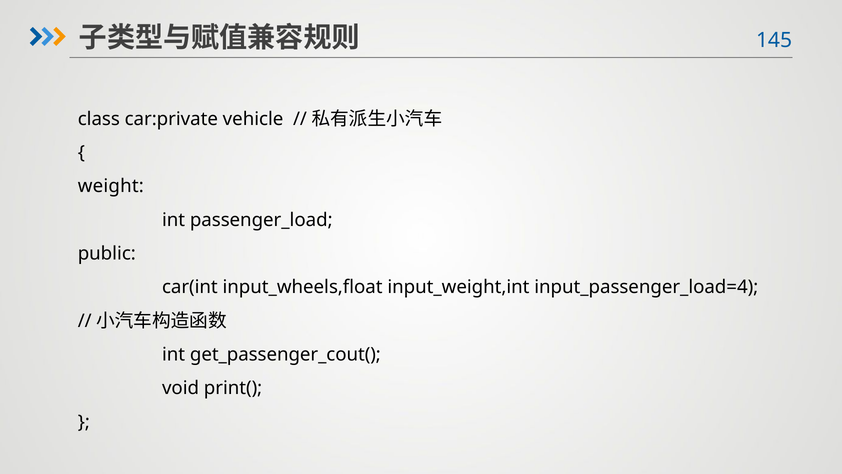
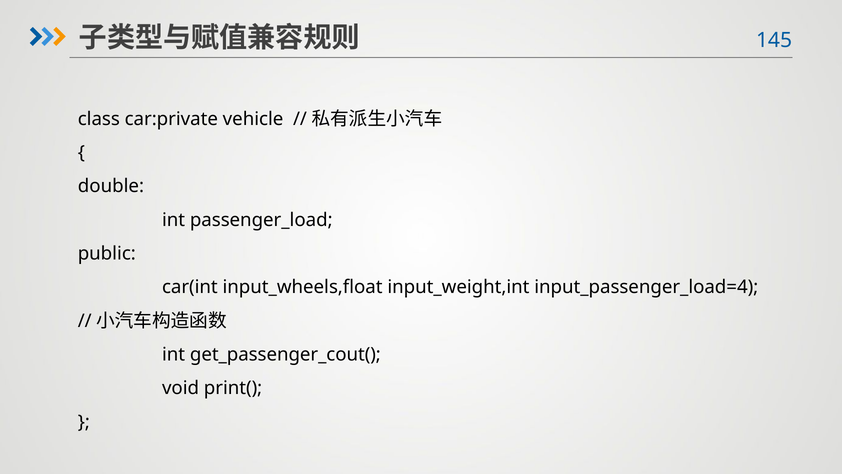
weight: weight -> double (111, 186)
